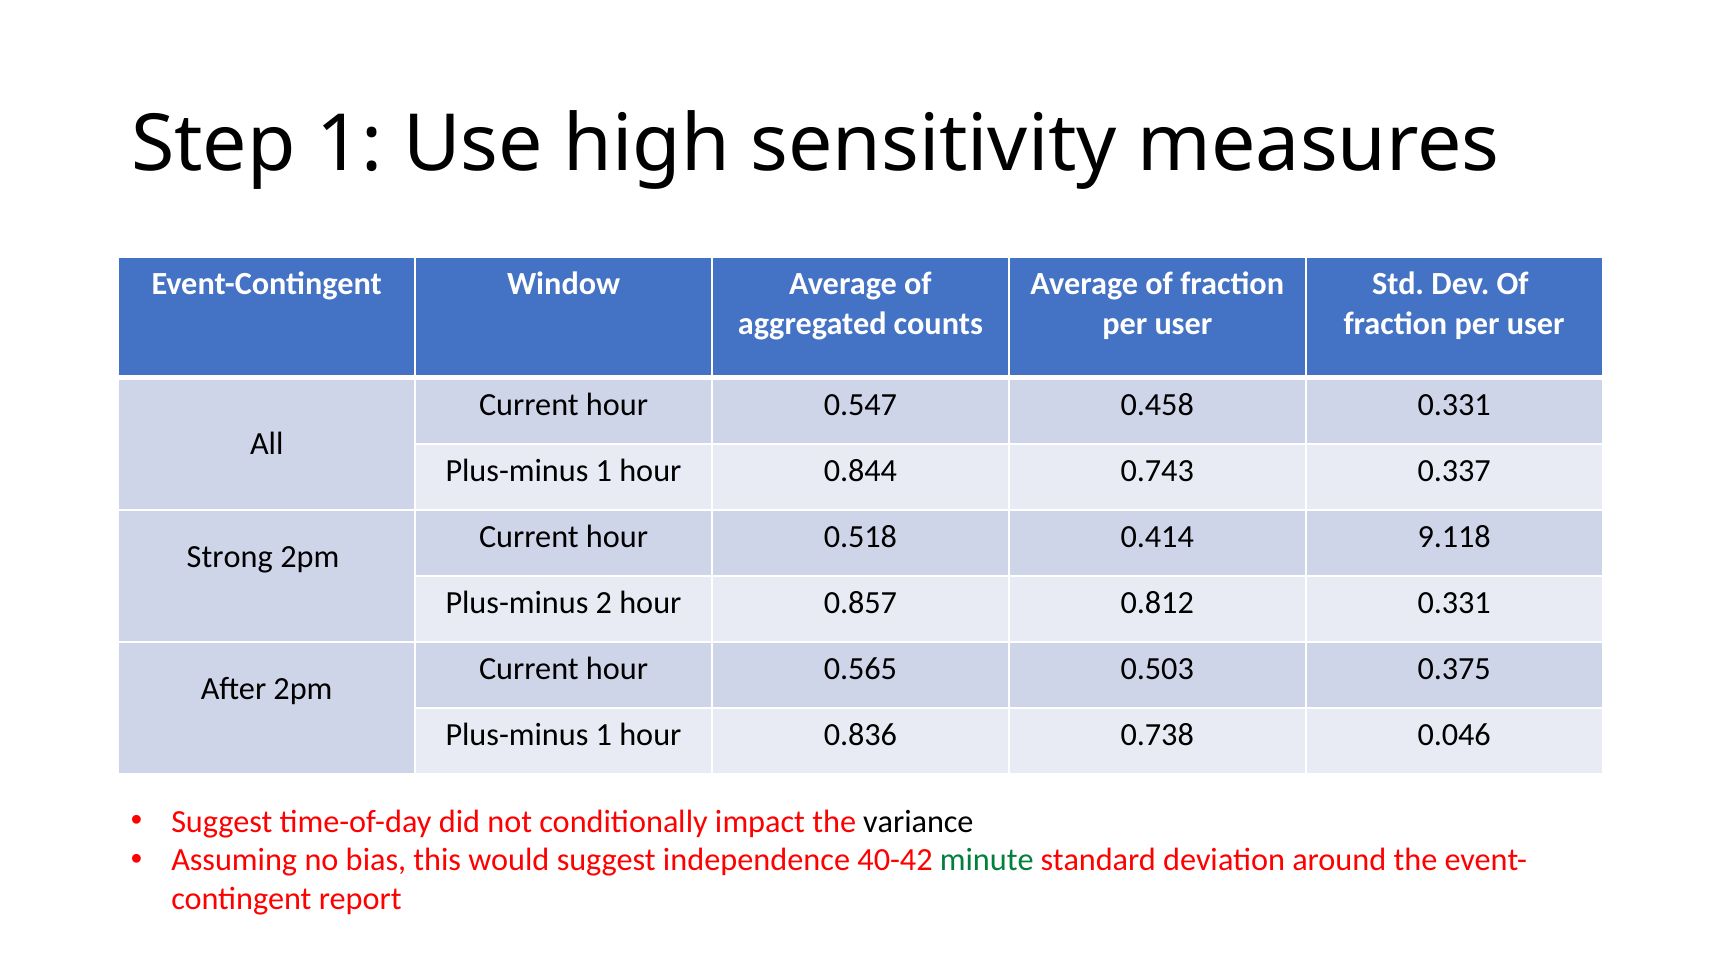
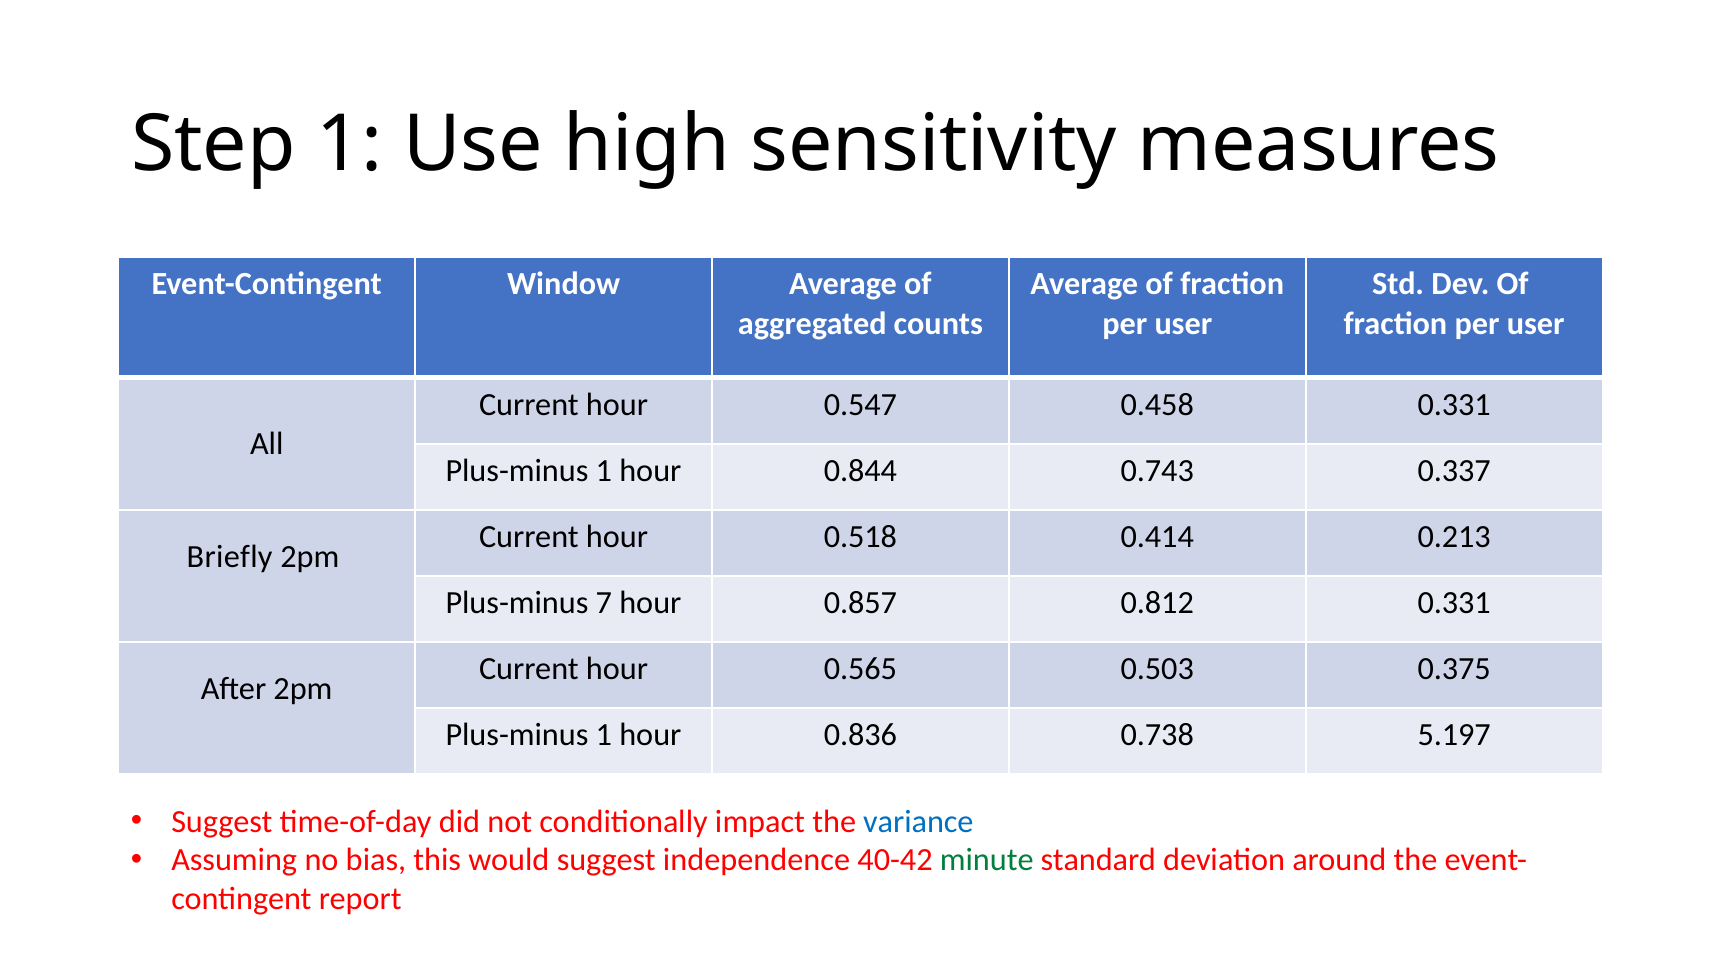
9.118: 9.118 -> 0.213 (1454, 537)
Strong: Strong -> Briefly (230, 557)
2: 2 -> 7 (604, 603)
0.046: 0.046 -> 5.197 (1454, 735)
variance colour: black -> blue (918, 821)
